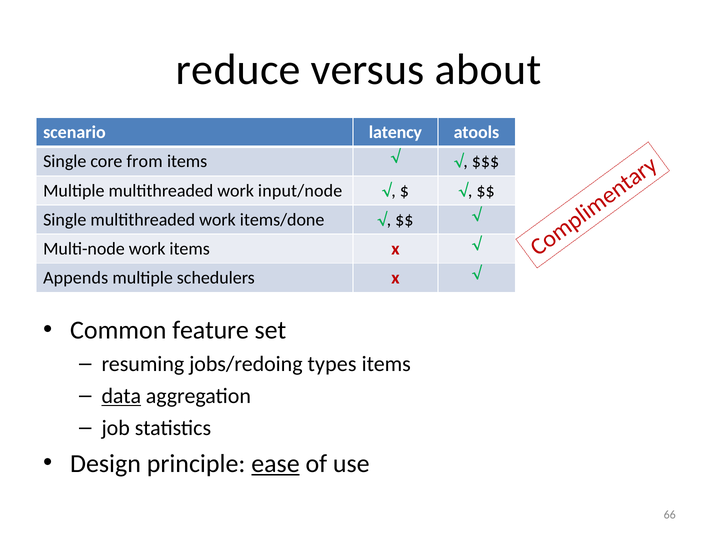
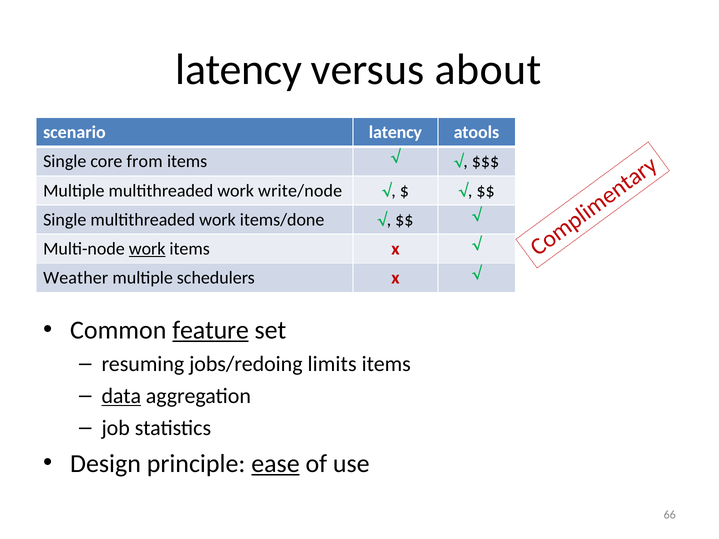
reduce: reduce -> latency (239, 70)
input/node: input/node -> write/node (300, 191)
work underline: none -> present (147, 249)
Appends: Appends -> Weather (76, 278)
feature underline: none -> present (211, 330)
types: types -> limits (332, 364)
